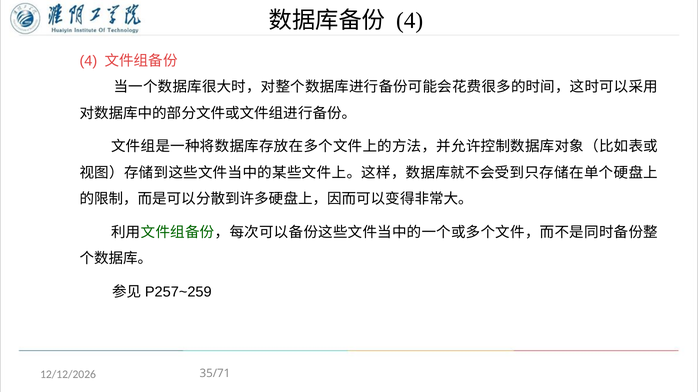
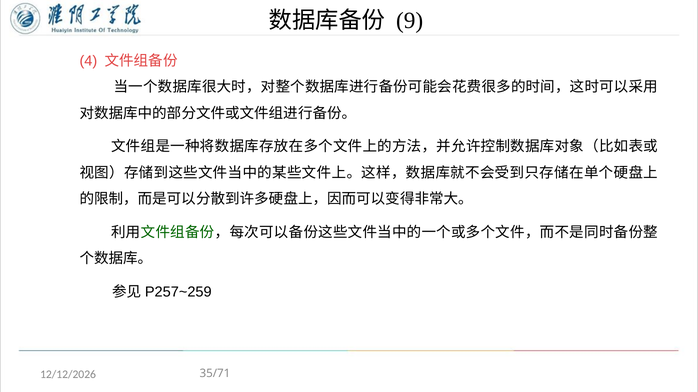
4: 4 -> 9 (410, 21)
